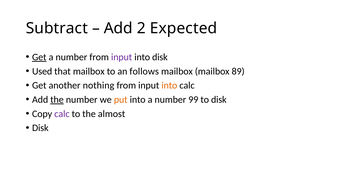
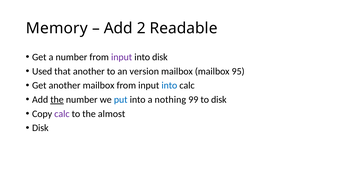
Subtract: Subtract -> Memory (57, 28)
Expected: Expected -> Readable (184, 28)
Get underline: present -> none (39, 57)
that mailbox: mailbox -> another (89, 71)
follows: follows -> version (144, 71)
89: 89 -> 95 (238, 71)
another nothing: nothing -> mailbox (99, 85)
into colour: orange -> blue (169, 85)
put colour: orange -> blue (121, 100)
into a number: number -> nothing (170, 100)
